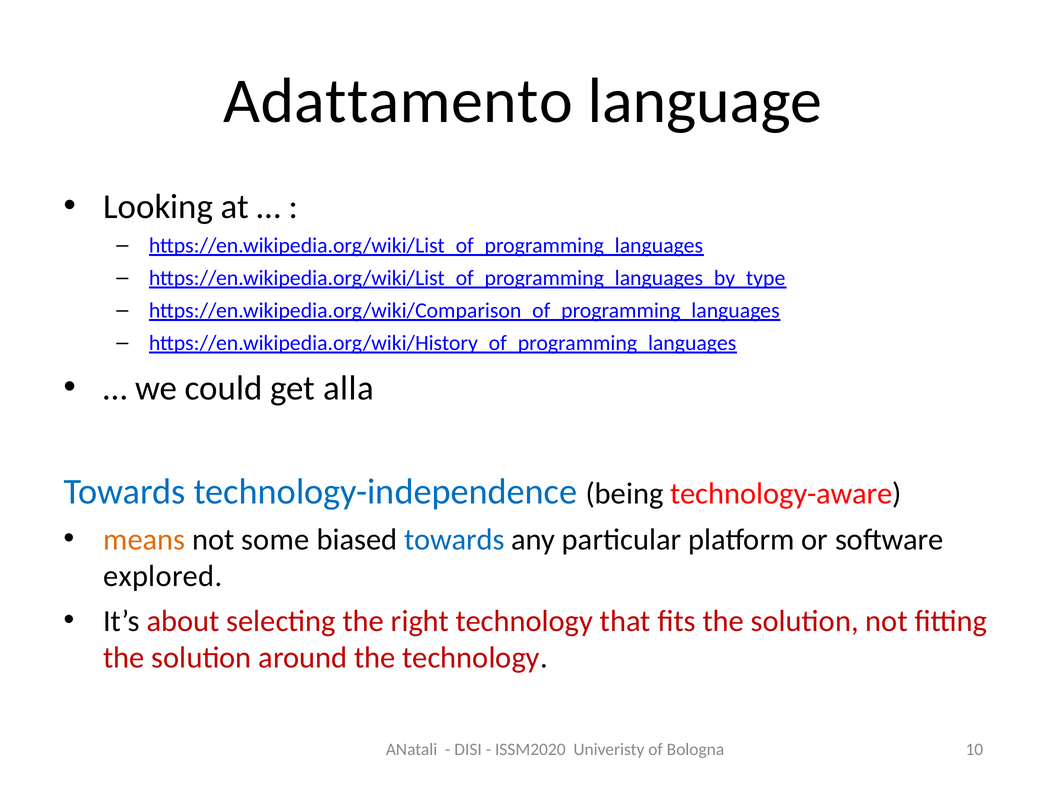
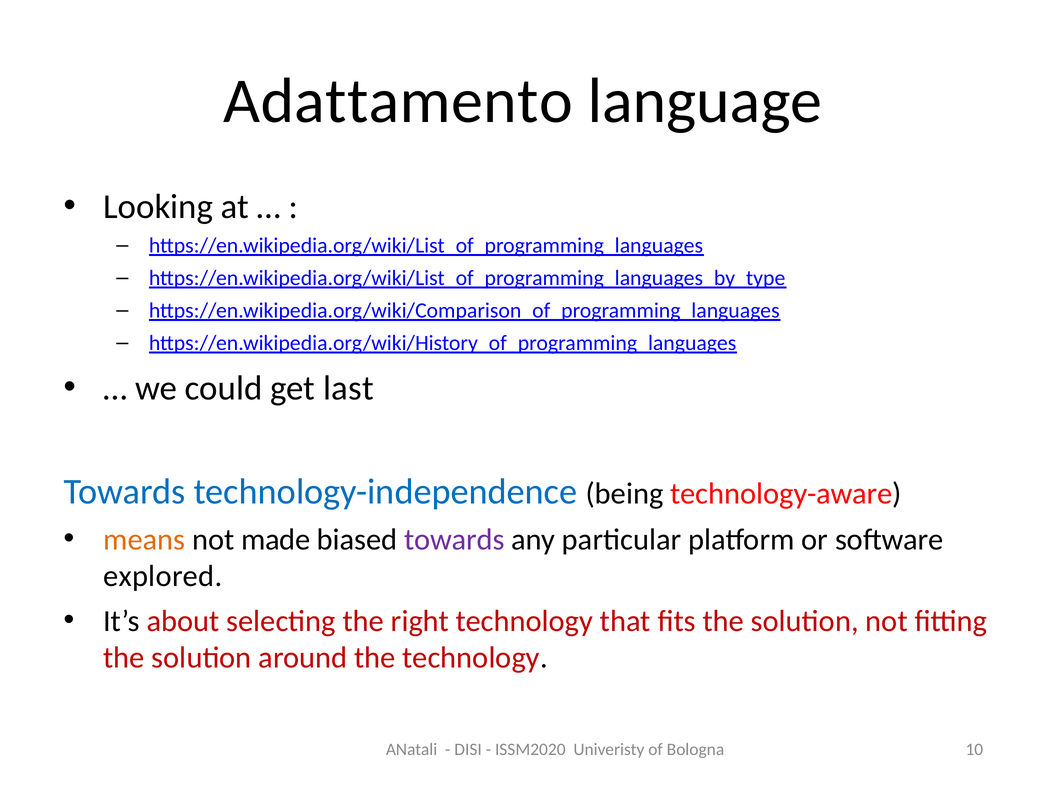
alla: alla -> last (349, 388)
some: some -> made (276, 539)
towards colour: blue -> purple (454, 539)
